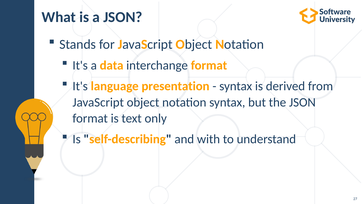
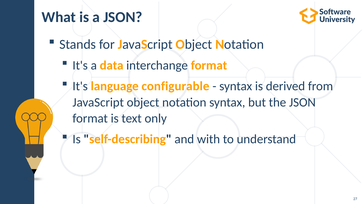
presentation: presentation -> configurable (175, 86)
